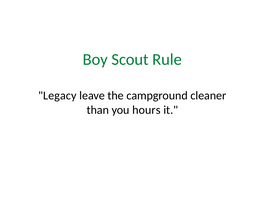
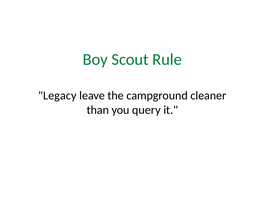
hours: hours -> query (146, 110)
